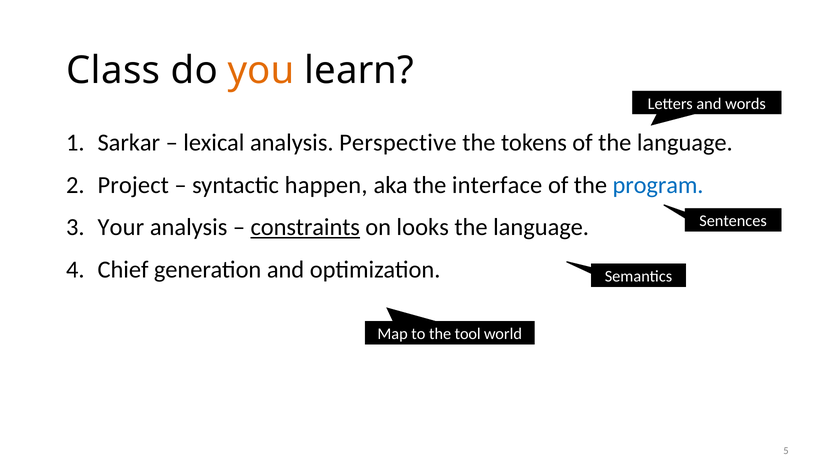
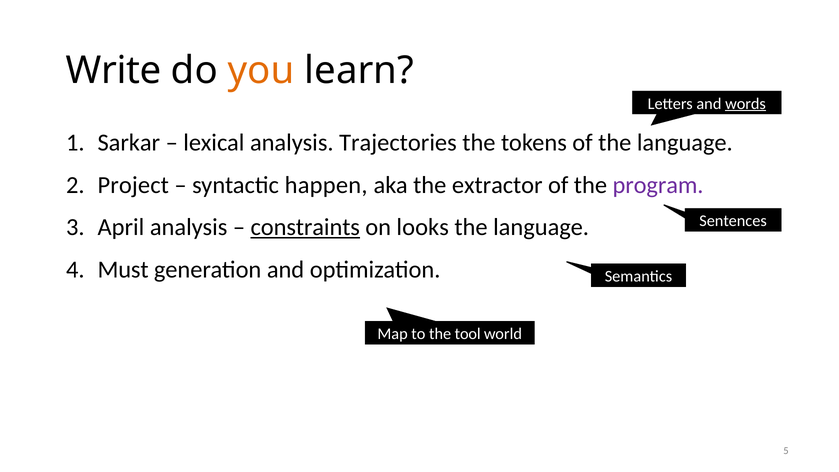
Class: Class -> Write (114, 71)
words underline: none -> present (746, 104)
Perspective: Perspective -> Trajectories (398, 143)
interface: interface -> extractor (497, 185)
program colour: blue -> purple (658, 185)
Your: Your -> April (121, 227)
Chief: Chief -> Must (123, 269)
